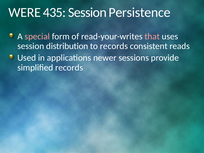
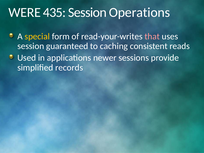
Persistence: Persistence -> Operations (139, 12)
special colour: pink -> yellow (37, 36)
distribution: distribution -> guaranteed (67, 46)
to records: records -> caching (114, 46)
